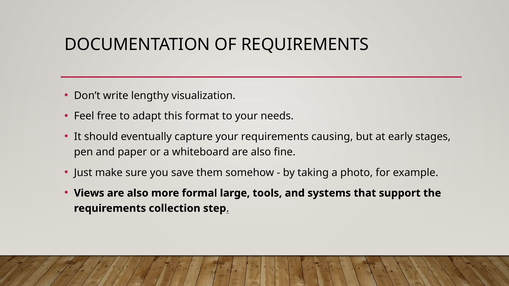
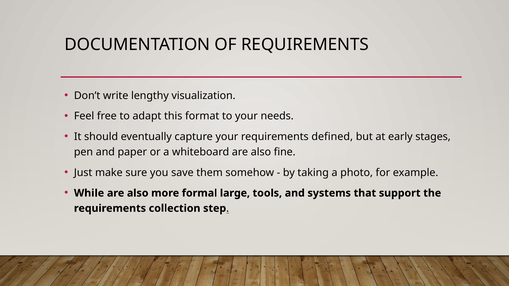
causing: causing -> defined (332, 137)
Views: Views -> While (89, 193)
